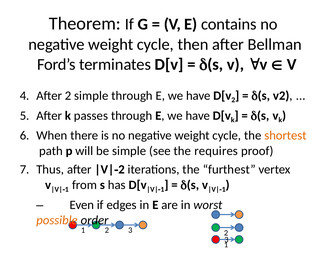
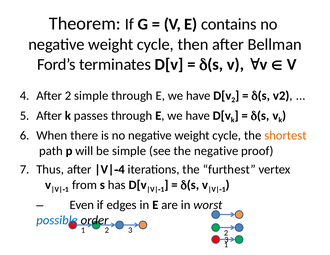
the requires: requires -> negative (216, 151)
2: 2 -> 4 (122, 169)
possible colour: orange -> blue (57, 220)
